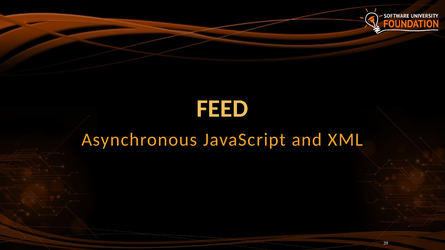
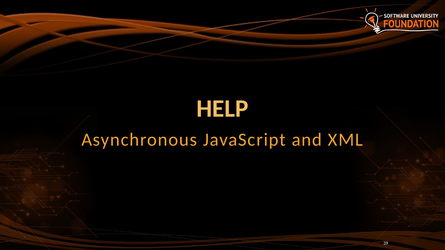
FEED: FEED -> HELP (222, 109)
